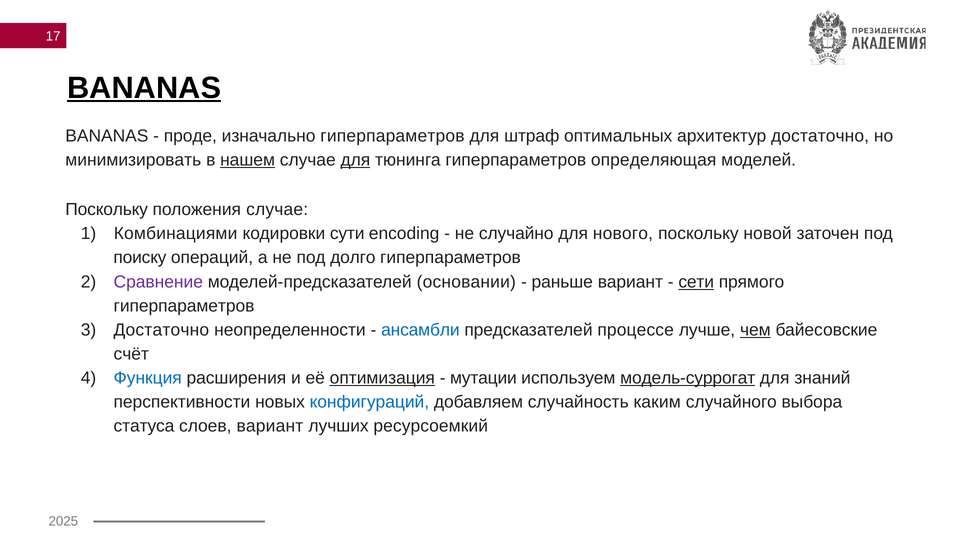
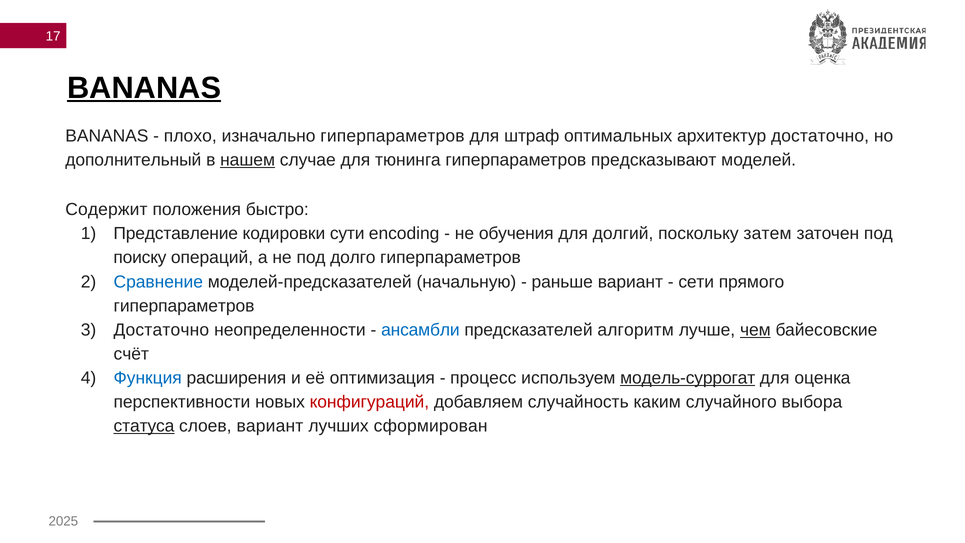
проде: проде -> плохо (190, 136)
минимизировать: минимизировать -> дополнительный (133, 160)
для underline: present -> none (355, 160)
определяющая: определяющая -> предсказывают (654, 160)
Поскольку: Поскольку -> Содержит (106, 210)
положения случае: случае -> быстро (277, 210)
Комбинациями: Комбинациями -> Представление (176, 234)
случайно: случайно -> обучения (516, 234)
нового: нового -> долгий (623, 234)
новой: новой -> затем (768, 234)
Сравнение colour: purple -> blue (158, 282)
основании: основании -> начальную (466, 282)
сети underline: present -> none (696, 282)
процессе: процессе -> алгоритм (636, 330)
оптимизация underline: present -> none (382, 378)
мутации: мутации -> процесс (483, 378)
знаний: знаний -> оценка (822, 378)
конфигураций colour: blue -> red (369, 402)
статуса underline: none -> present (144, 426)
ресурсоемкий: ресурсоемкий -> сформирован (431, 426)
